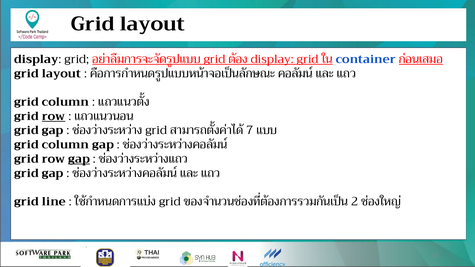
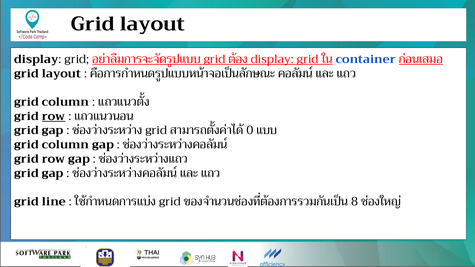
7: 7 -> 0 (250, 130)
gap underline: present -> none (79, 159)
2: 2 -> 8 (355, 202)
